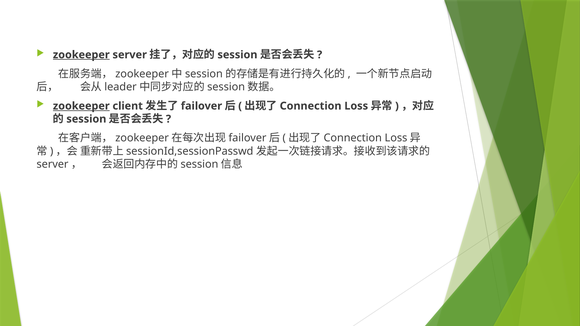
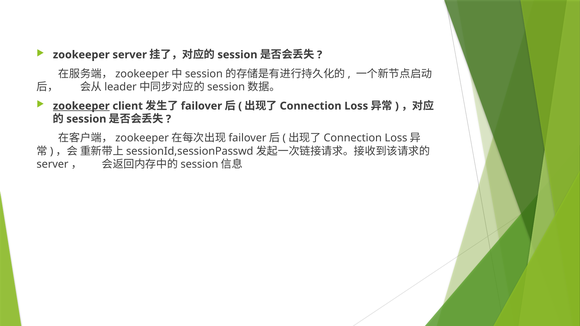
zookeeper underline: present -> none (81, 55)
